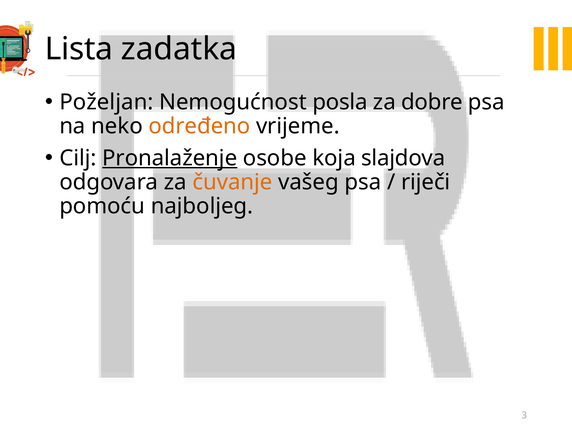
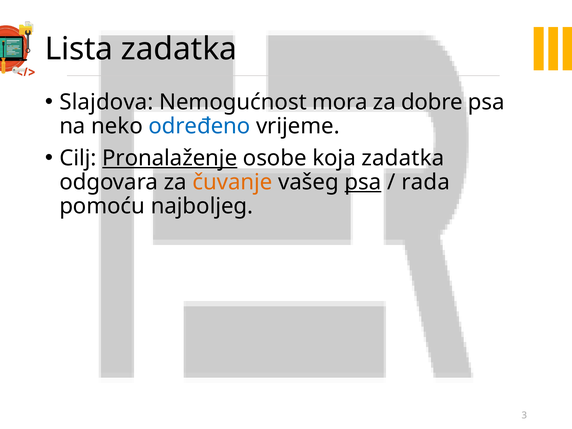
Poželjan: Poželjan -> Slajdova (106, 102)
posla: posla -> mora (340, 102)
određeno colour: orange -> blue (199, 126)
koja slajdova: slajdova -> zadatka (403, 158)
psa underline: none -> present (363, 182)
riječi: riječi -> rada (426, 182)
